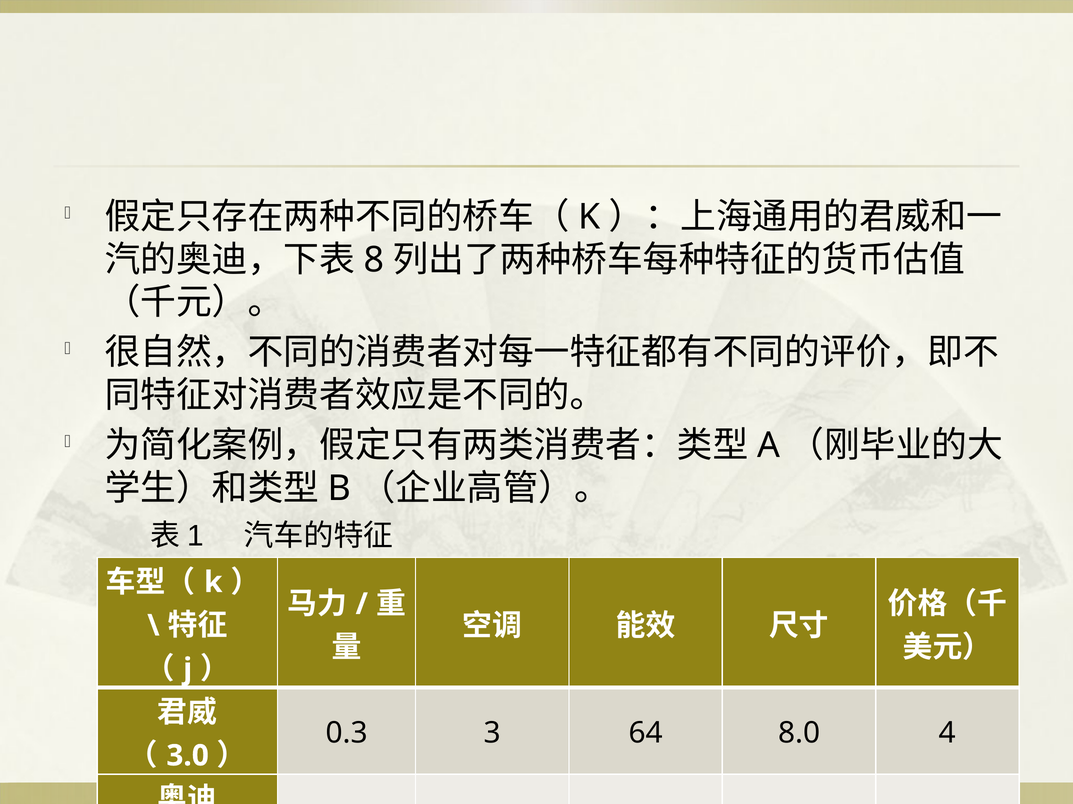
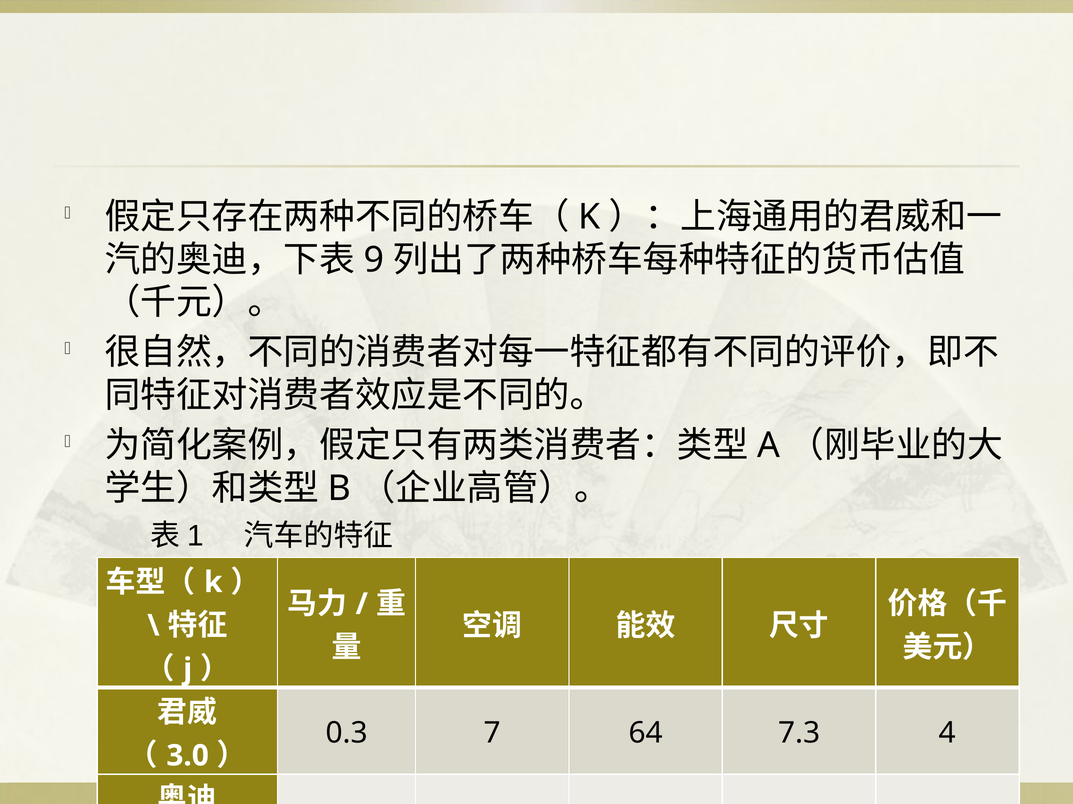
8: 8 -> 9 (374, 260)
3: 3 -> 7 (492, 733)
8.0: 8.0 -> 7.3 (799, 733)
